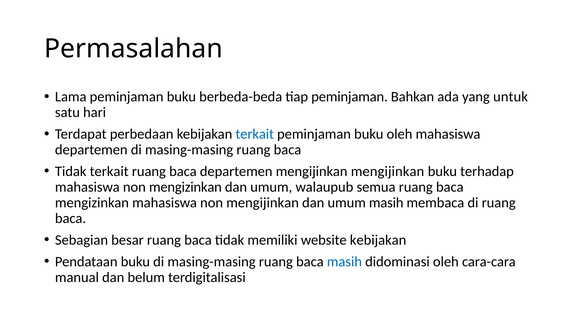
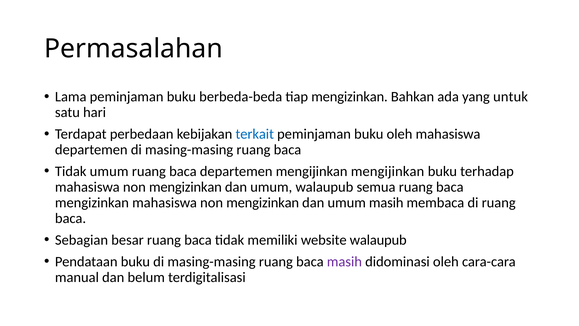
tiap peminjaman: peminjaman -> mengizinkan (350, 97)
Tidak terkait: terkait -> umum (109, 171)
mengizinkan mahasiswa non mengijinkan: mengijinkan -> mengizinkan (263, 202)
website kebijakan: kebijakan -> walaupub (378, 240)
masih colour: blue -> purple (344, 261)
